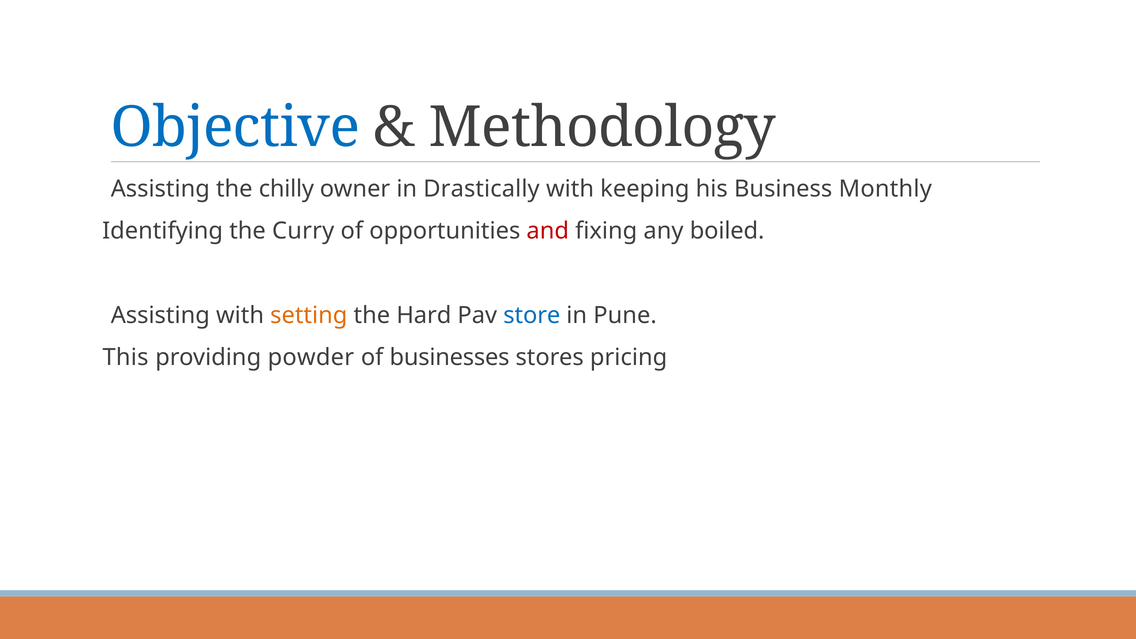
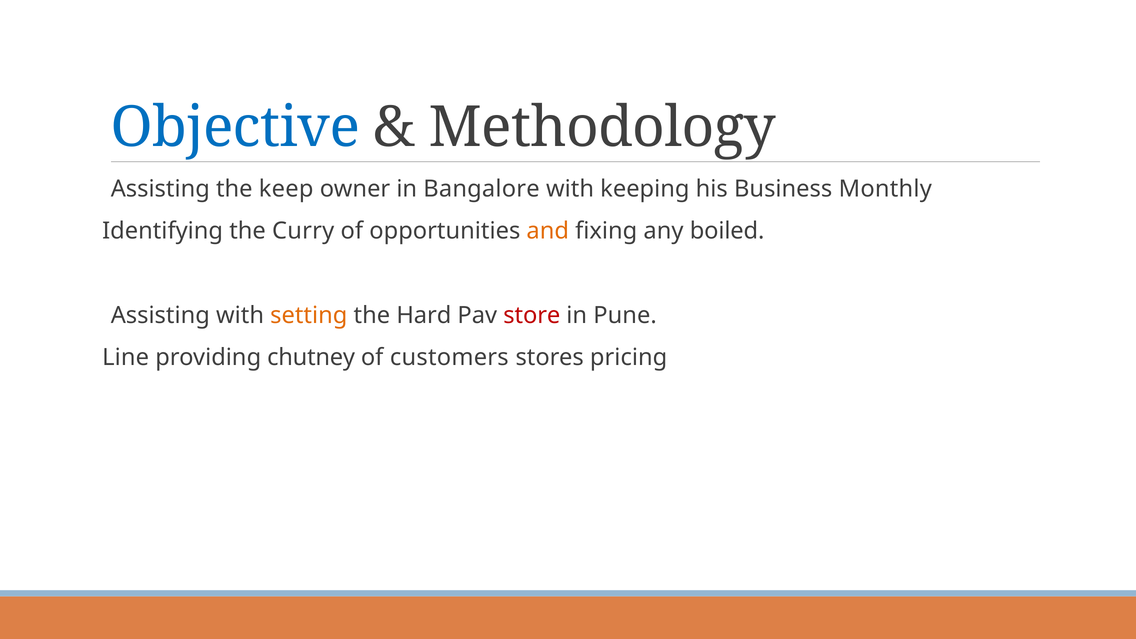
chilly: chilly -> keep (286, 189)
Drastically: Drastically -> Bangalore (481, 189)
and colour: red -> orange (548, 231)
store colour: blue -> red (532, 315)
This: This -> Line (126, 357)
powder: powder -> chutney (311, 357)
businesses: businesses -> customers (449, 357)
